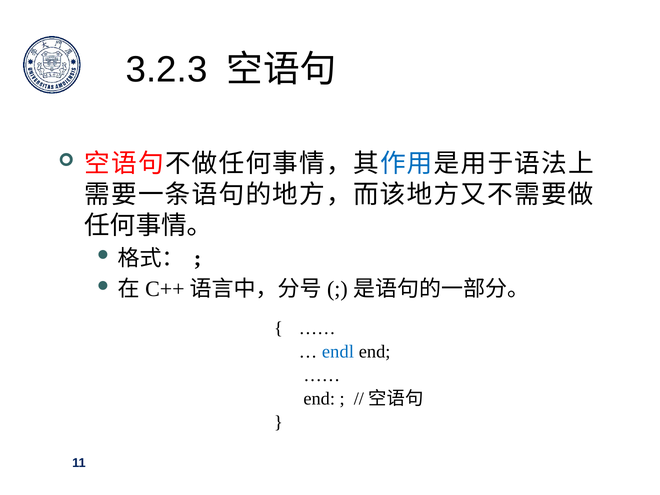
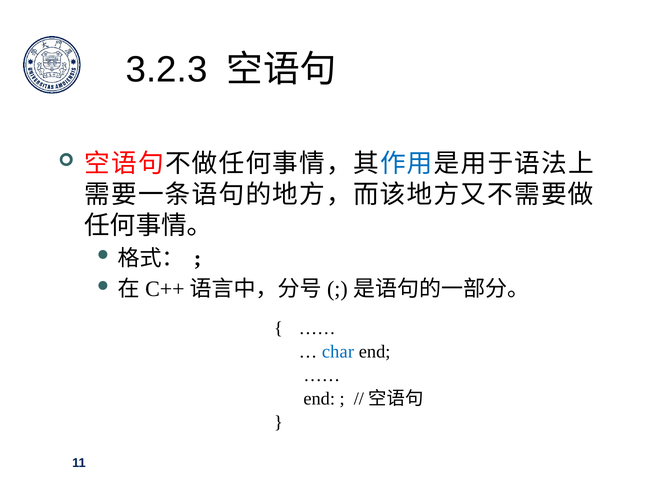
endl: endl -> char (338, 352)
